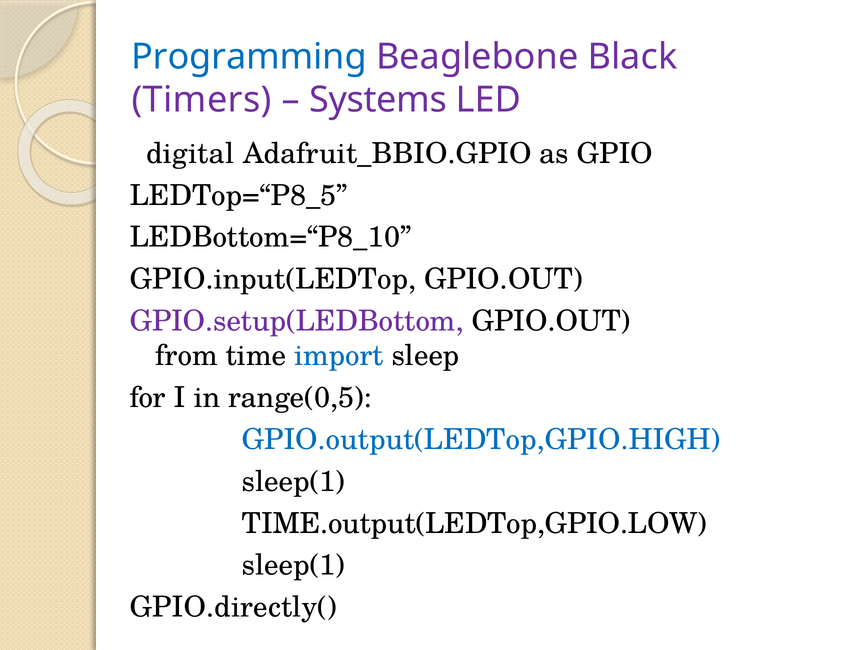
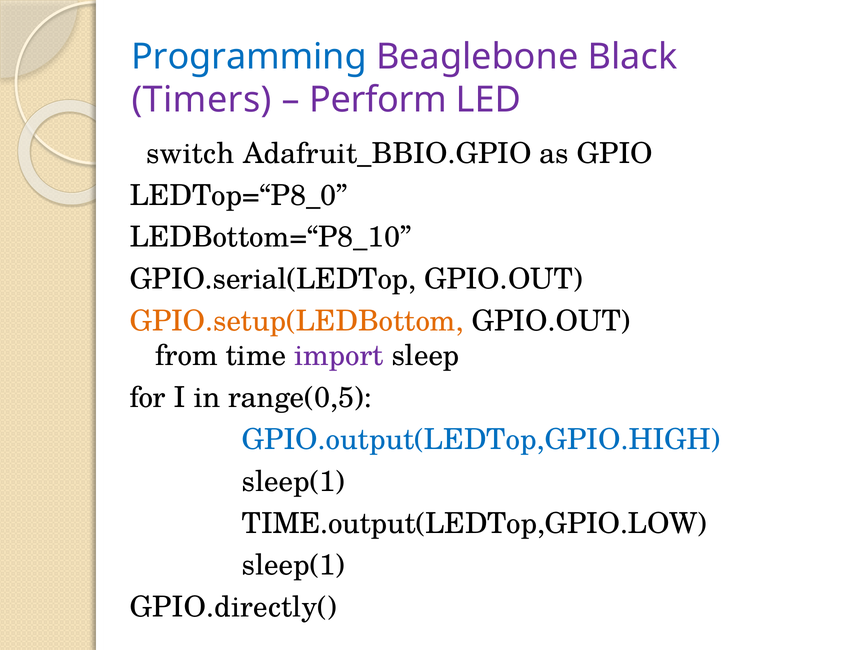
Systems: Systems -> Perform (378, 100)
digital: digital -> switch (190, 153)
LEDTop=“P8_5: LEDTop=“P8_5 -> LEDTop=“P8_0 (239, 195)
GPIO.input(LEDTop: GPIO.input(LEDTop -> GPIO.serial(LEDTop (273, 279)
GPIO.setup(LEDBottom colour: purple -> orange (297, 321)
import colour: blue -> purple (339, 356)
